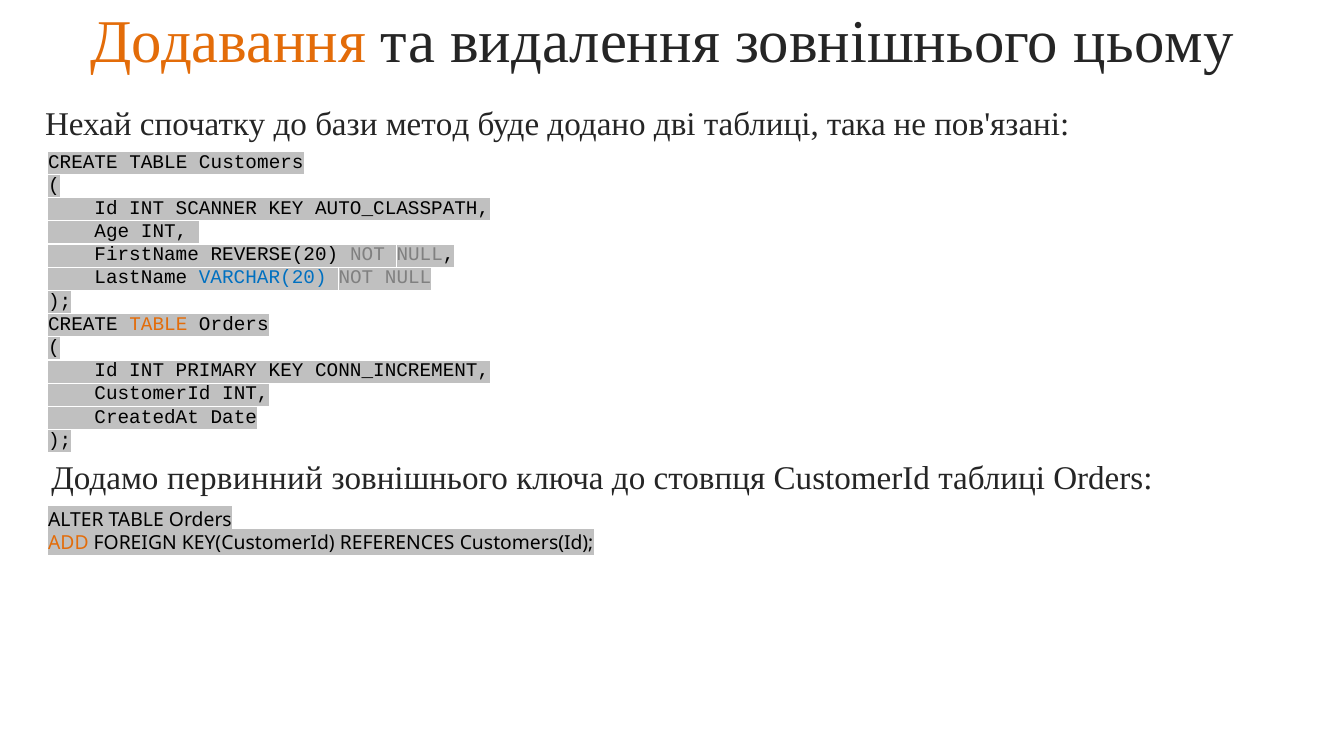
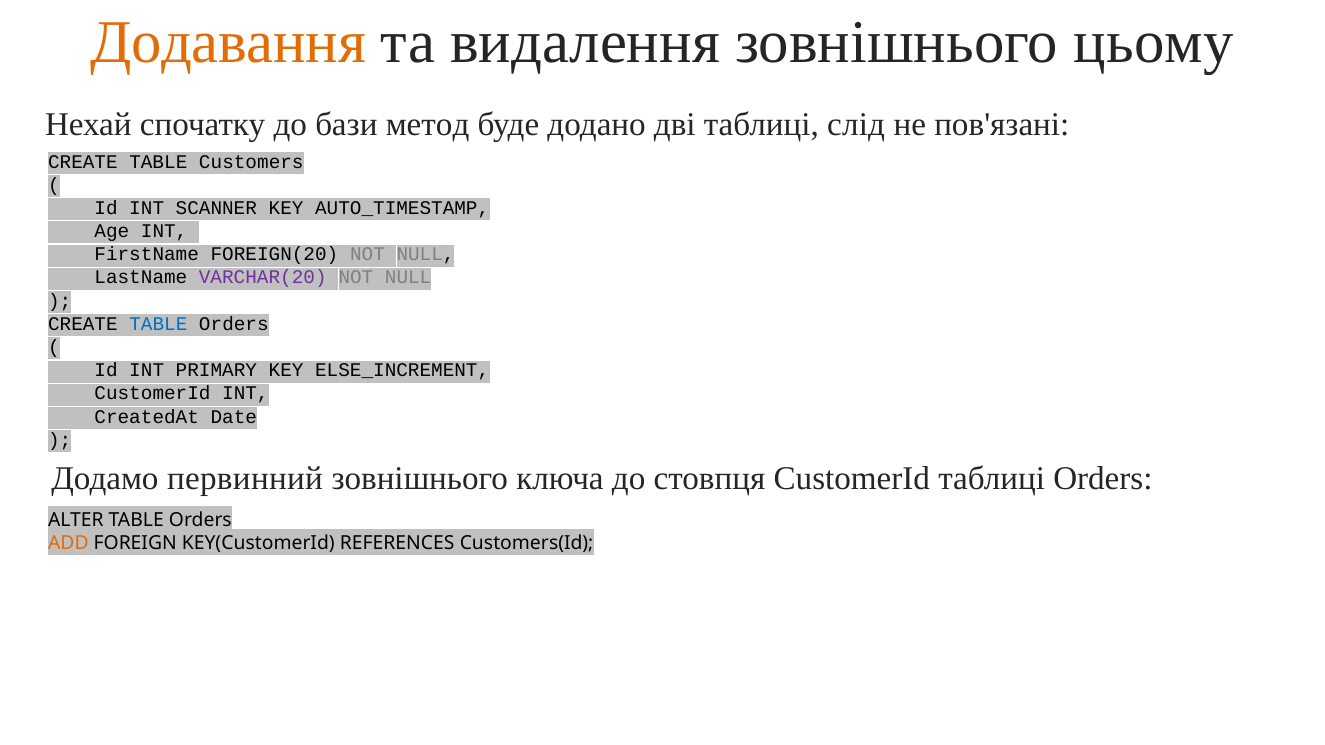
така: така -> слід (856, 125)
AUTO_CLASSPATH: AUTO_CLASSPATH -> AUTO_TIMESTAMP (402, 208)
REVERSE(20: REVERSE(20 -> FOREIGN(20 (274, 255)
VARCHAR(20 colour: blue -> purple (263, 278)
TABLE colour: orange -> blue (158, 324)
CONN_INCREMENT: CONN_INCREMENT -> ELSE_INCREMENT (402, 371)
